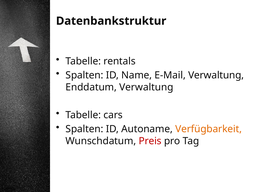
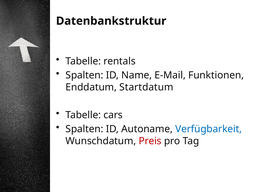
E-Mail Verwaltung: Verwaltung -> Funktionen (216, 75)
Enddatum Verwaltung: Verwaltung -> Startdatum (146, 87)
Verfügbarkeit colour: orange -> blue (209, 129)
